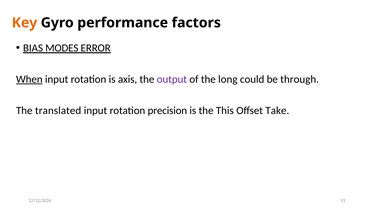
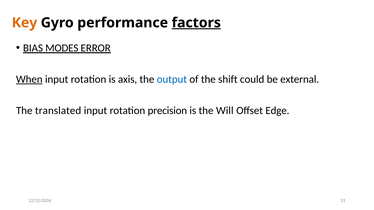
factors underline: none -> present (196, 23)
output colour: purple -> blue (172, 79)
long: long -> shift (228, 79)
through: through -> external (300, 79)
This: This -> Will (225, 111)
Take: Take -> Edge (277, 111)
